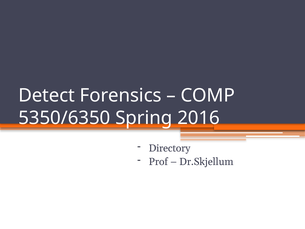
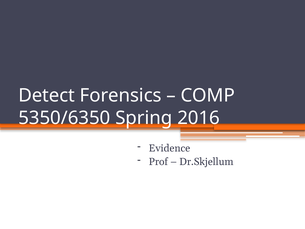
Directory: Directory -> Evidence (169, 148)
